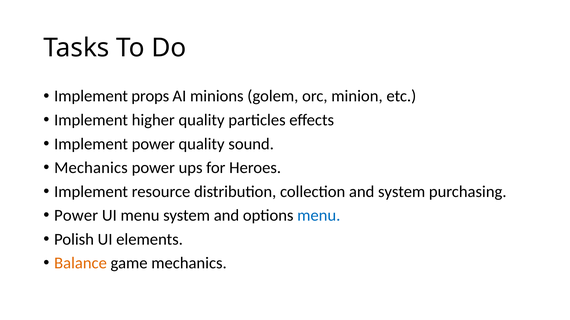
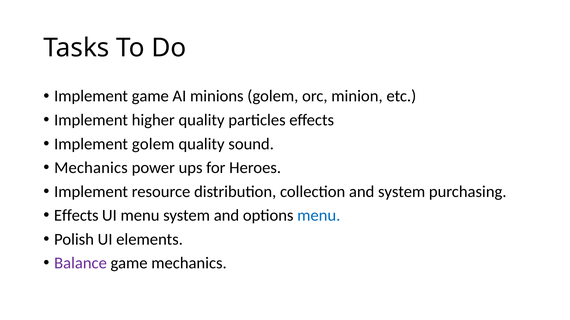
Implement props: props -> game (150, 96)
Implement power: power -> golem (153, 144)
Power: Power -> Effects (76, 216)
Balance colour: orange -> purple (80, 264)
